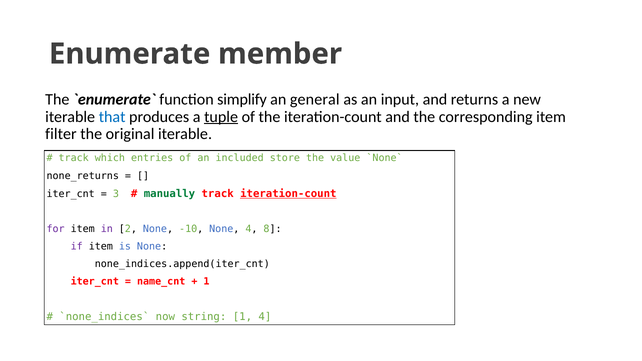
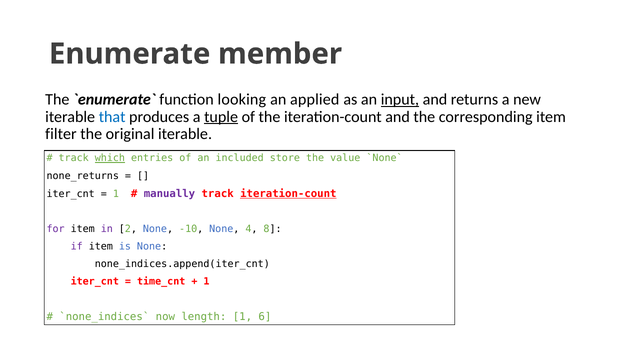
simplify: simplify -> looking (242, 99)
general: general -> applied (315, 99)
input underline: none -> present (400, 99)
which underline: none -> present (110, 158)
3: 3 -> 1 (116, 194)
manually colour: green -> purple (169, 194)
name_cnt: name_cnt -> time_cnt (161, 282)
string: string -> length (204, 317)
1 4: 4 -> 6 (265, 317)
